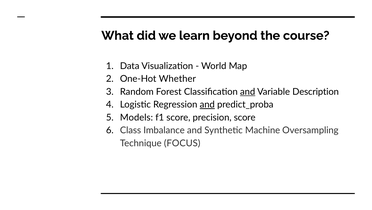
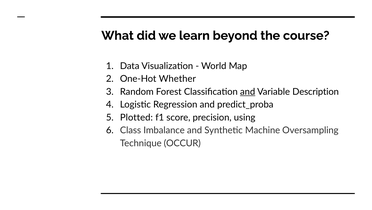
and underline: present -> none (207, 104)
Models: Models -> Plotted (136, 117)
precision score: score -> using (245, 117)
FOCUS: FOCUS -> OCCUR (182, 143)
